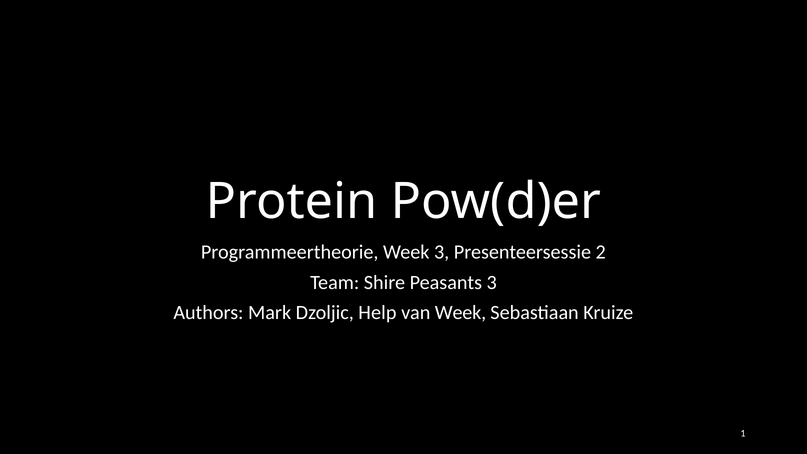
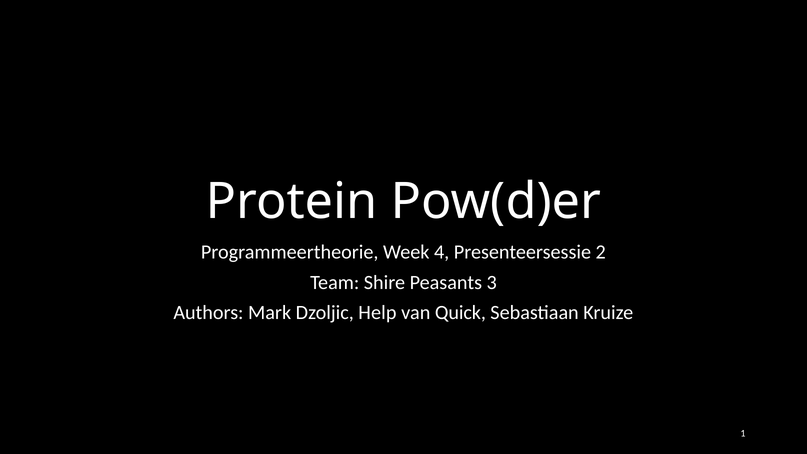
Week 3: 3 -> 4 (442, 252)
van Week: Week -> Quick (460, 313)
